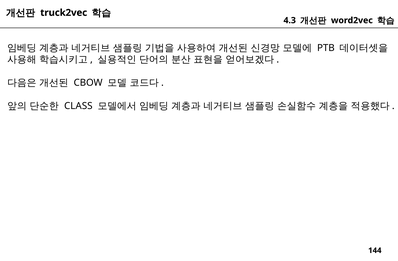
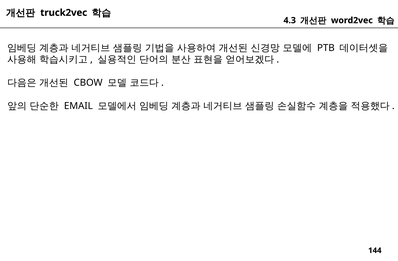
CLASS: CLASS -> EMAIL (78, 106)
